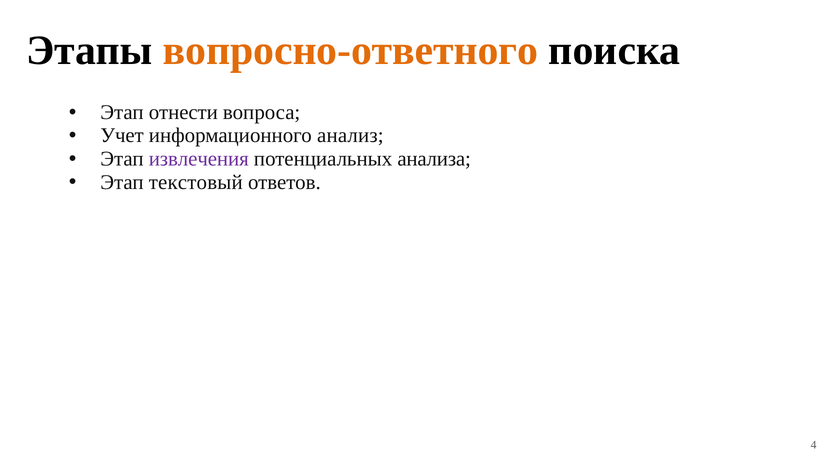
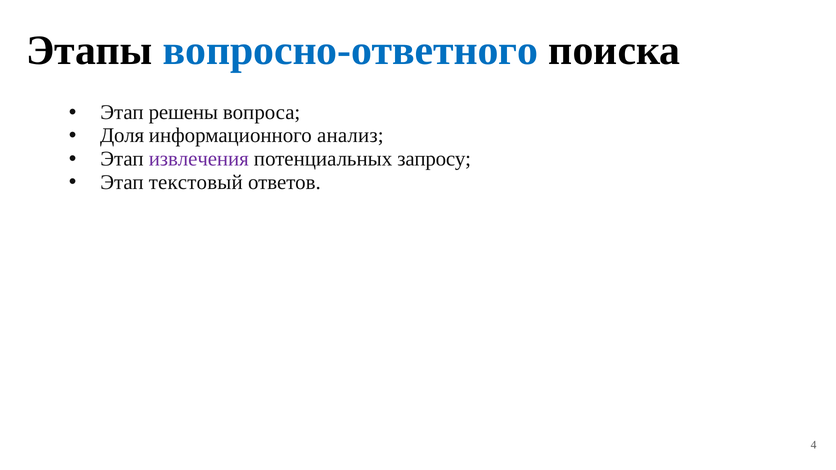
вопросно-ответного colour: orange -> blue (351, 51)
отнести: отнести -> решены (183, 112)
Учет: Учет -> Доля (122, 136)
анализа: анализа -> запросу (434, 159)
